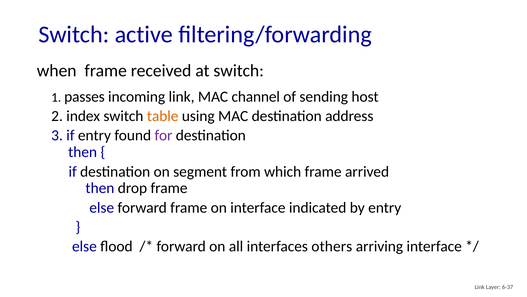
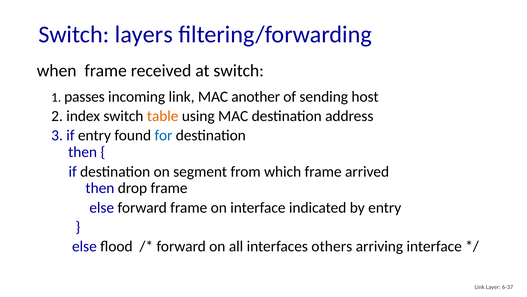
active: active -> layers (144, 34)
channel: channel -> another (256, 97)
for colour: purple -> blue (163, 135)
